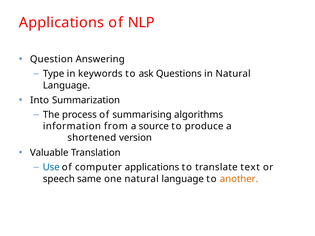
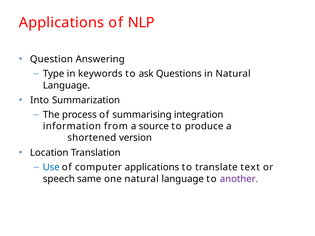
algorithms: algorithms -> integration (199, 115)
Valuable: Valuable -> Location (49, 153)
another colour: orange -> purple (239, 179)
